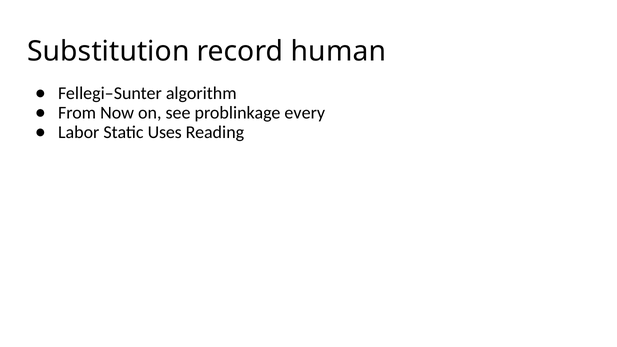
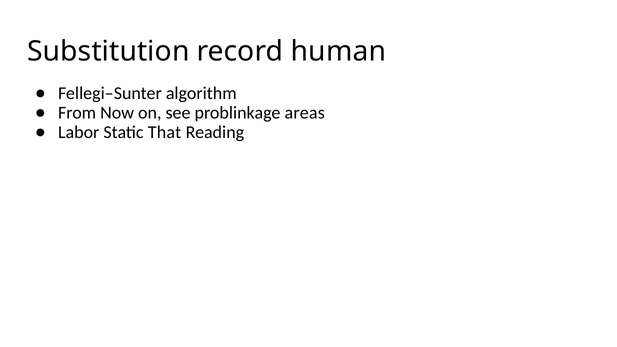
every: every -> areas (305, 113)
Uses: Uses -> That (165, 132)
